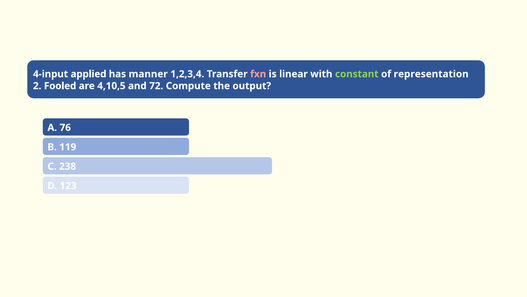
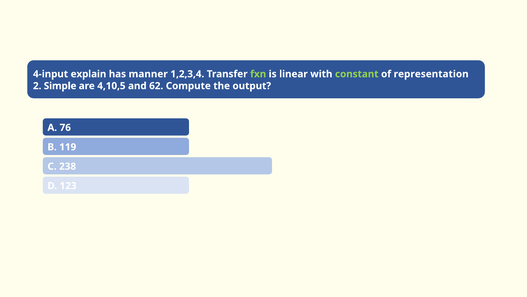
applied: applied -> explain (88, 74)
fxn colour: pink -> light green (258, 74)
Fooled: Fooled -> Simple (60, 86)
72: 72 -> 62 (156, 86)
